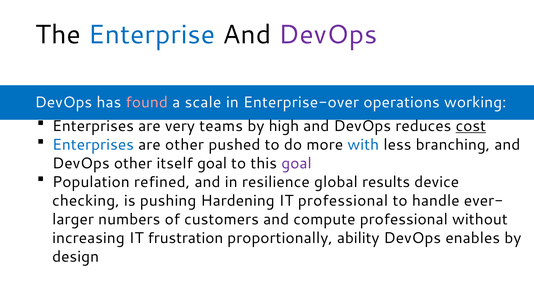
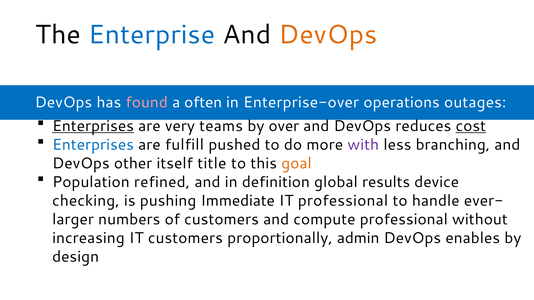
DevOps colour: purple -> orange (328, 35)
scale: scale -> often (203, 103)
working: working -> outages (475, 103)
Enterprises underline: none -> present (93, 126)
high: high -> over (284, 126)
are other: other -> fulfill (184, 145)
with colour: blue -> purple (363, 145)
itself goal: goal -> title (212, 164)
goal colour: purple -> orange (297, 164)
resilience: resilience -> definition (276, 182)
Hardening: Hardening -> Immediate (238, 201)
IT frustration: frustration -> customers (185, 238)
ability: ability -> admin (358, 238)
